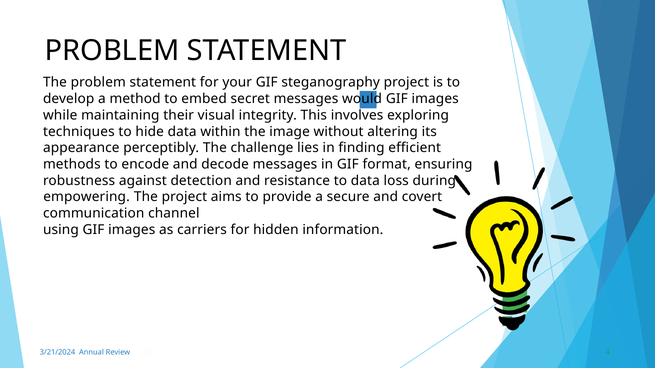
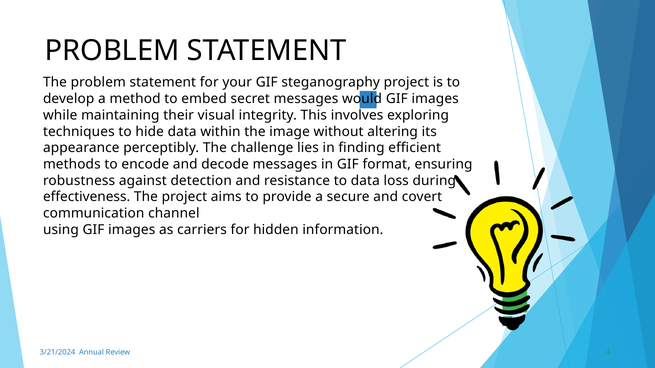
empowering: empowering -> effectiveness (87, 197)
